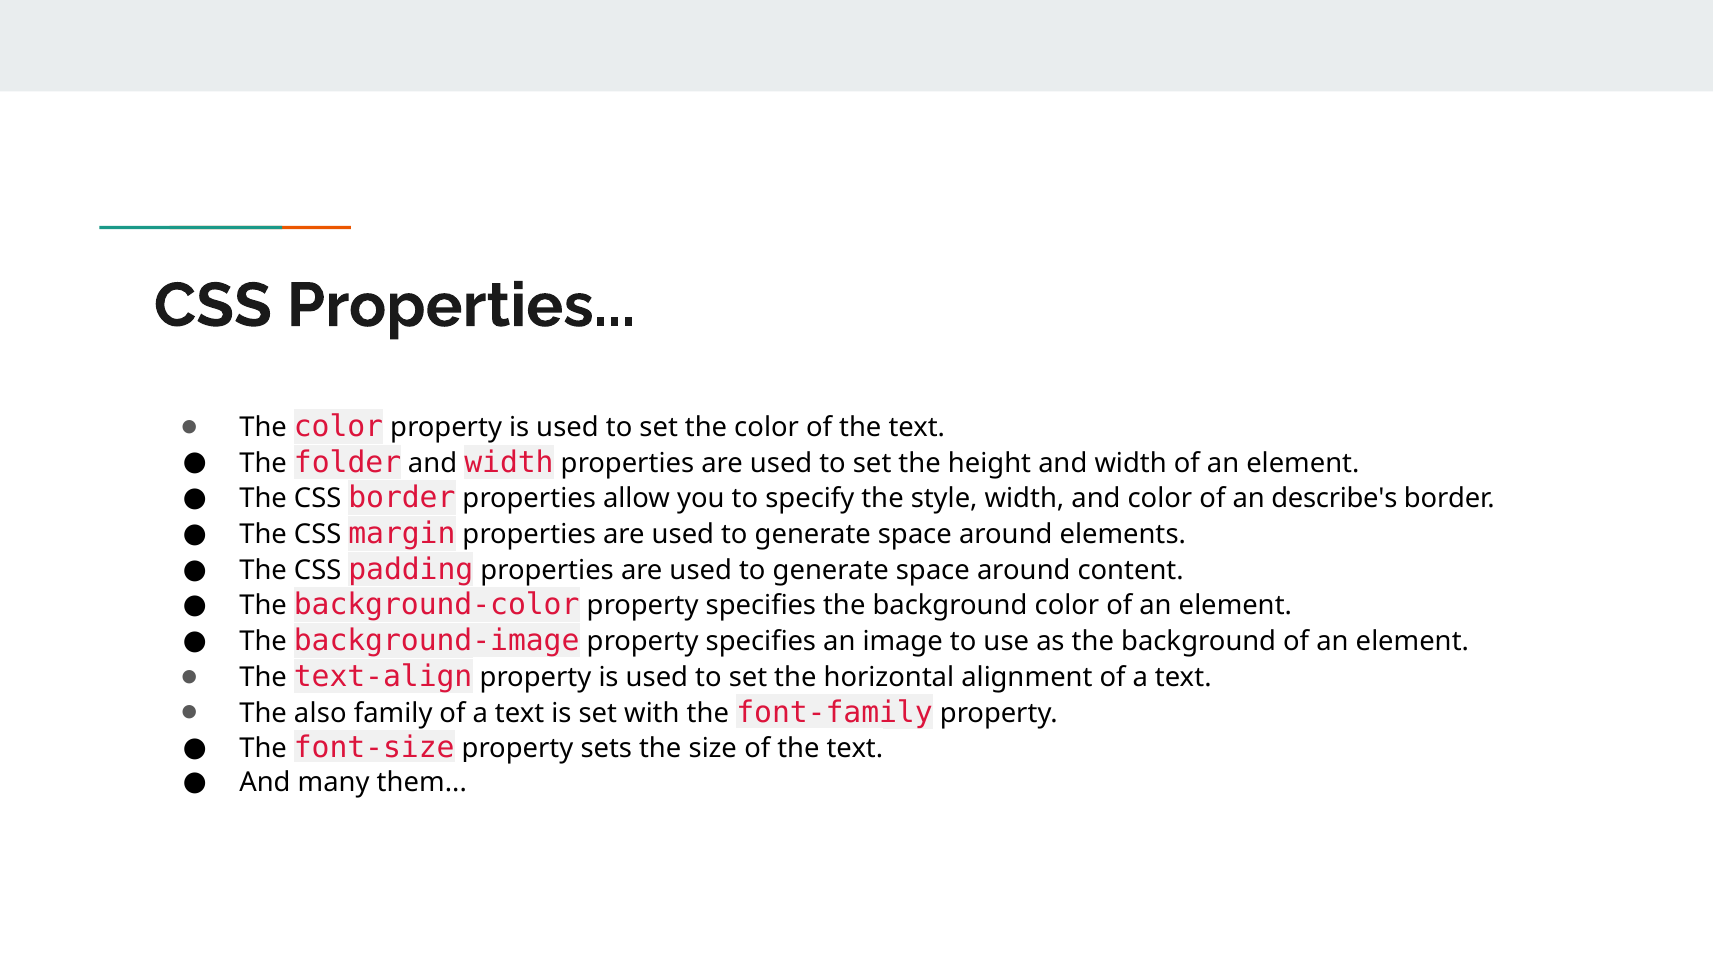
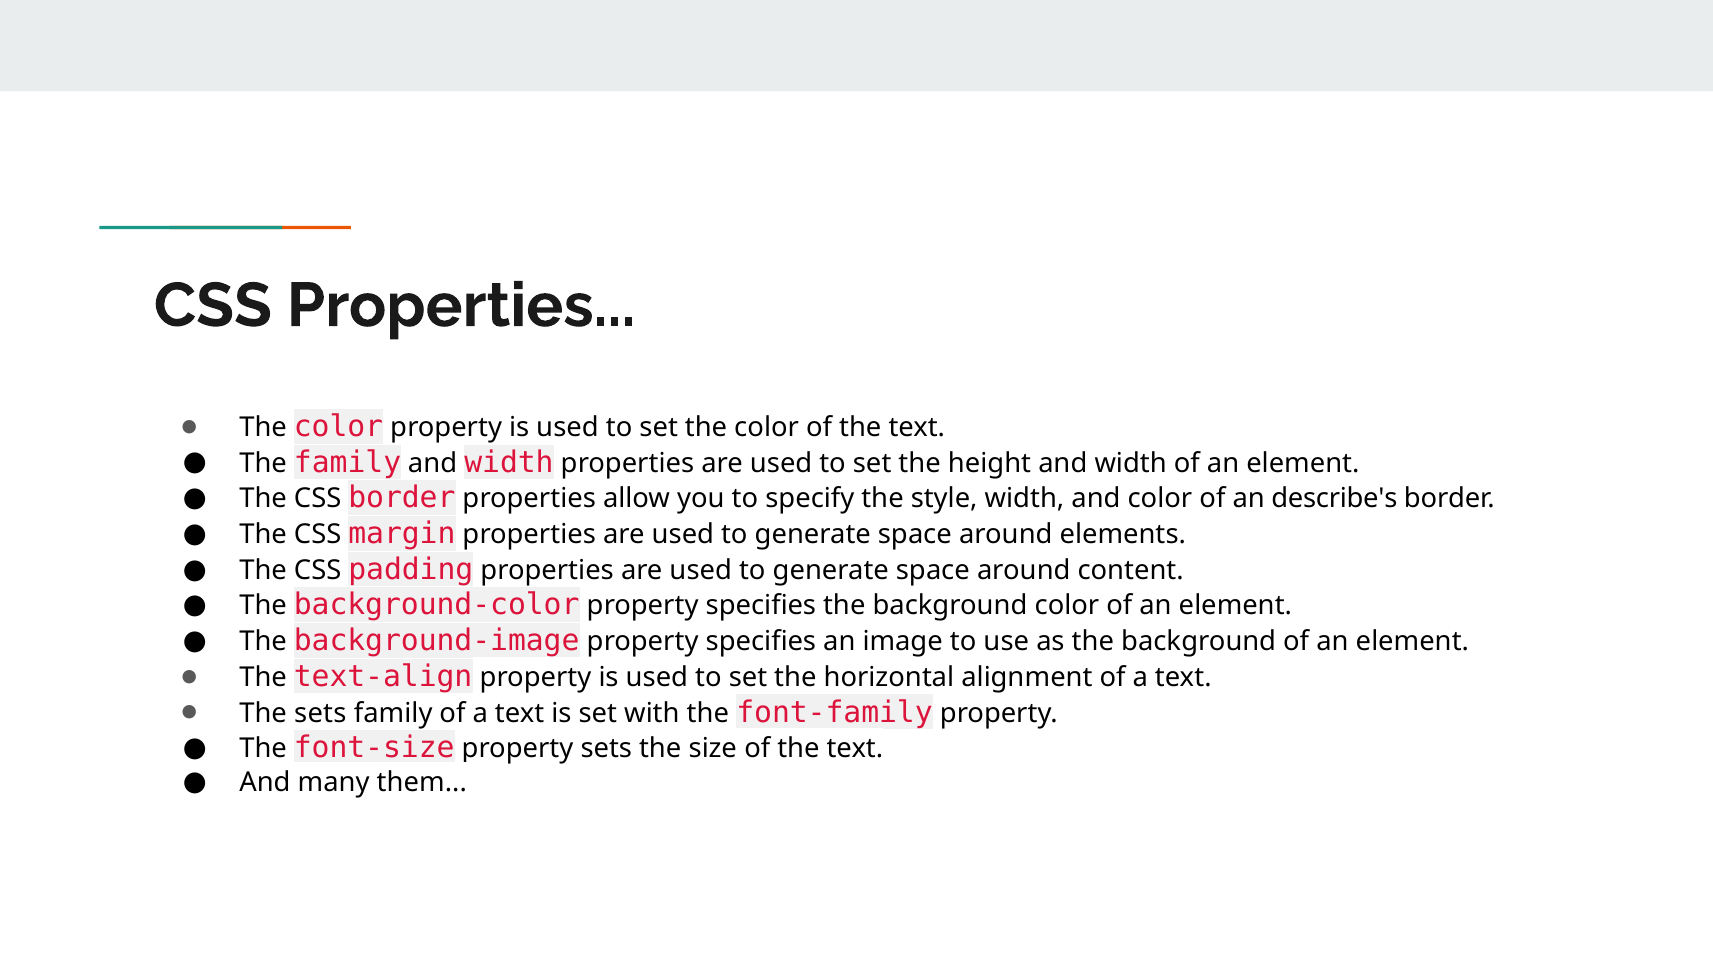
folder: folder -> family (348, 462)
also: also -> sets (320, 713)
